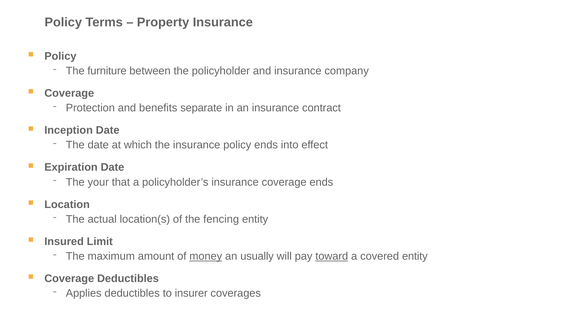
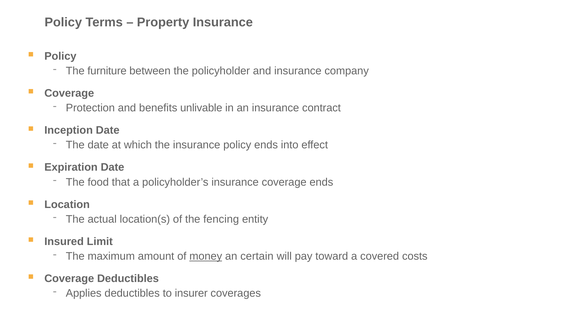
separate: separate -> unlivable (201, 108)
your: your -> food (98, 182)
usually: usually -> certain (257, 256)
toward underline: present -> none (332, 256)
covered entity: entity -> costs (415, 256)
